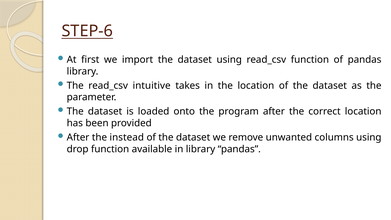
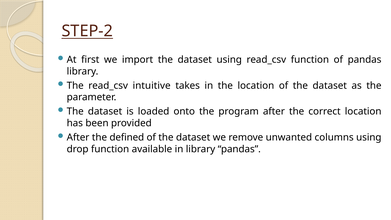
STEP-6: STEP-6 -> STEP-2 (87, 31)
instead: instead -> defined (127, 137)
